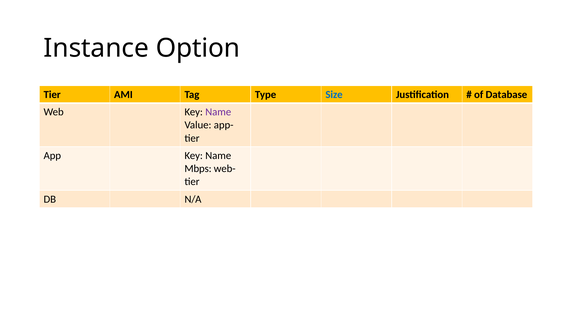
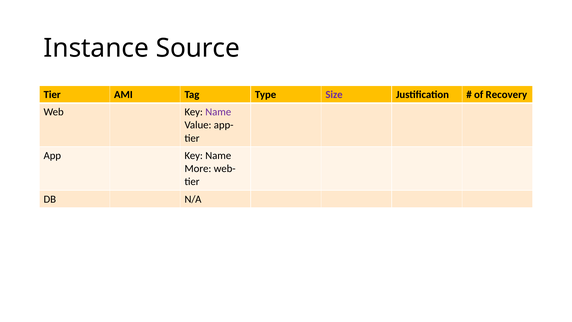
Option: Option -> Source (198, 48)
Size colour: blue -> purple (334, 94)
Database: Database -> Recovery (506, 94)
Mbps: Mbps -> More (198, 169)
